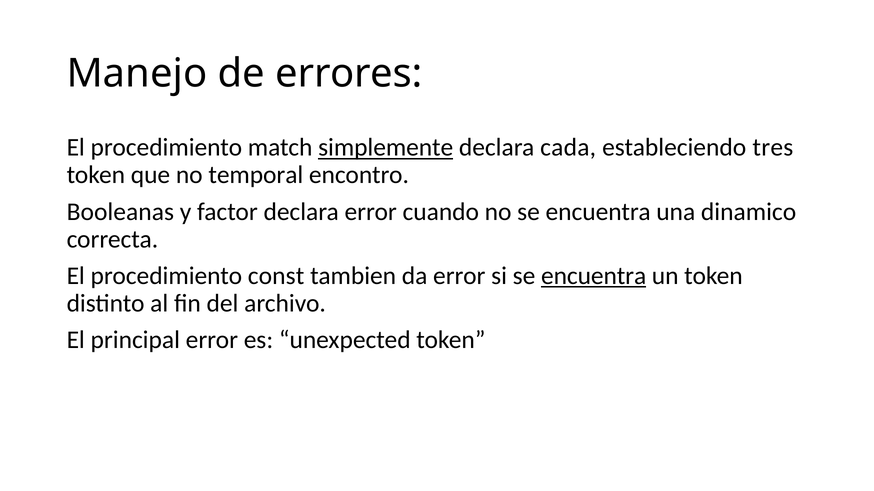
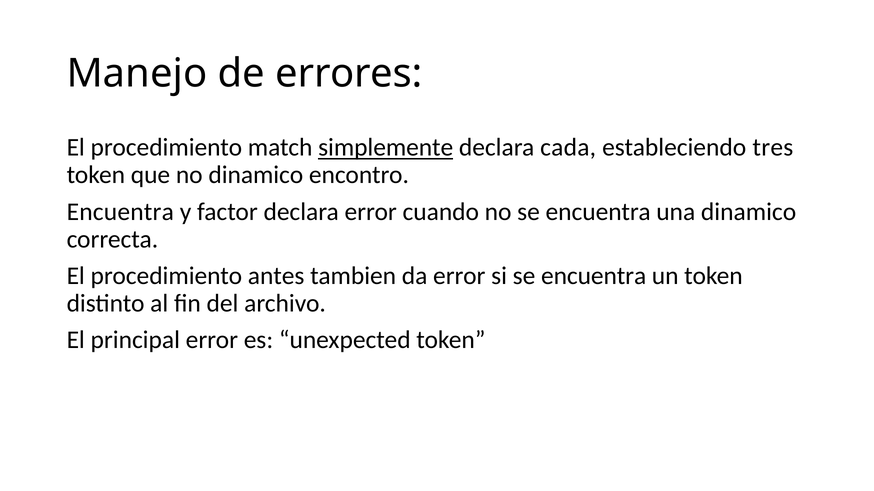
no temporal: temporal -> dinamico (256, 175)
Booleanas: Booleanas -> Encuentra (120, 212)
const: const -> antes (276, 276)
encuentra underline: present -> none (594, 276)
